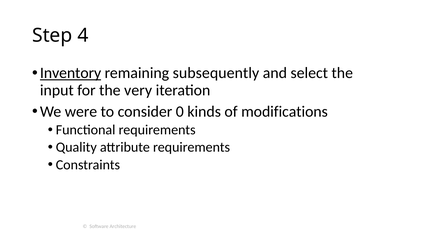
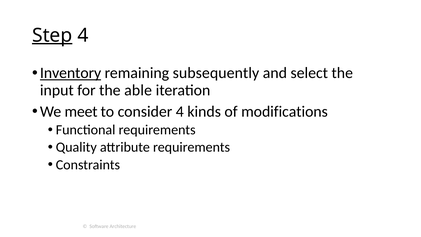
Step underline: none -> present (52, 35)
very: very -> able (138, 90)
were: were -> meet (81, 112)
consider 0: 0 -> 4 (180, 112)
